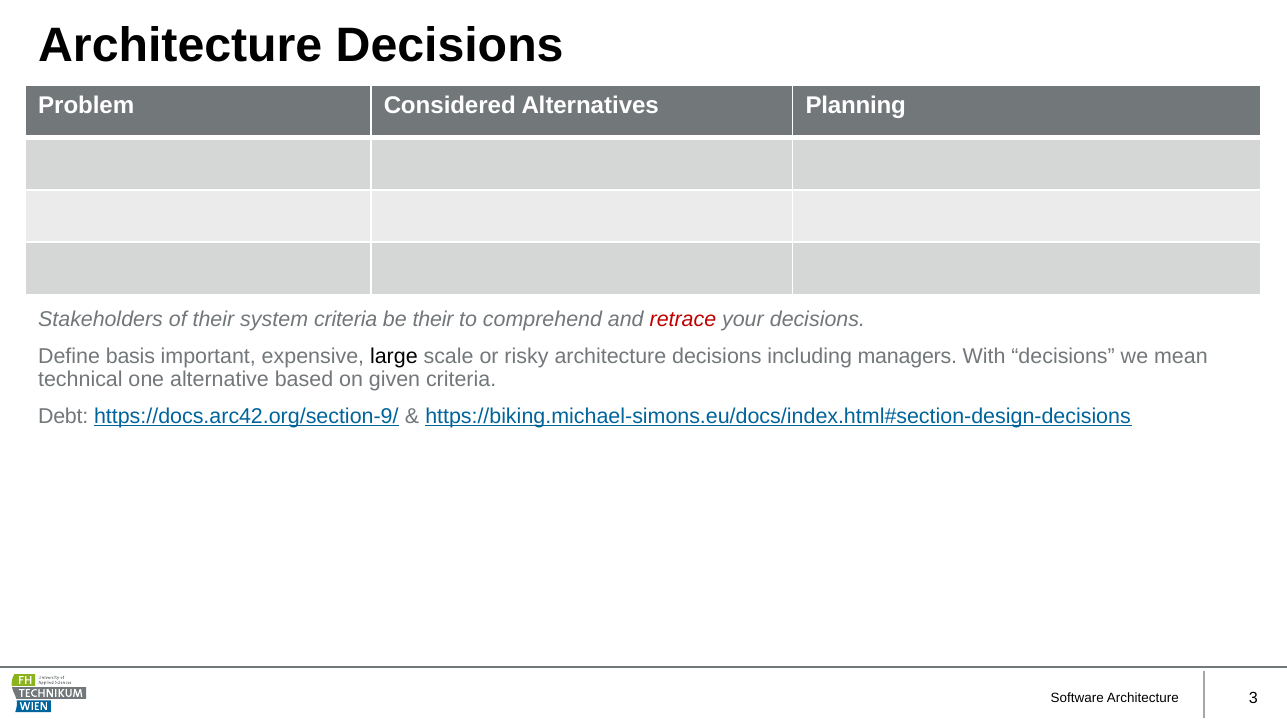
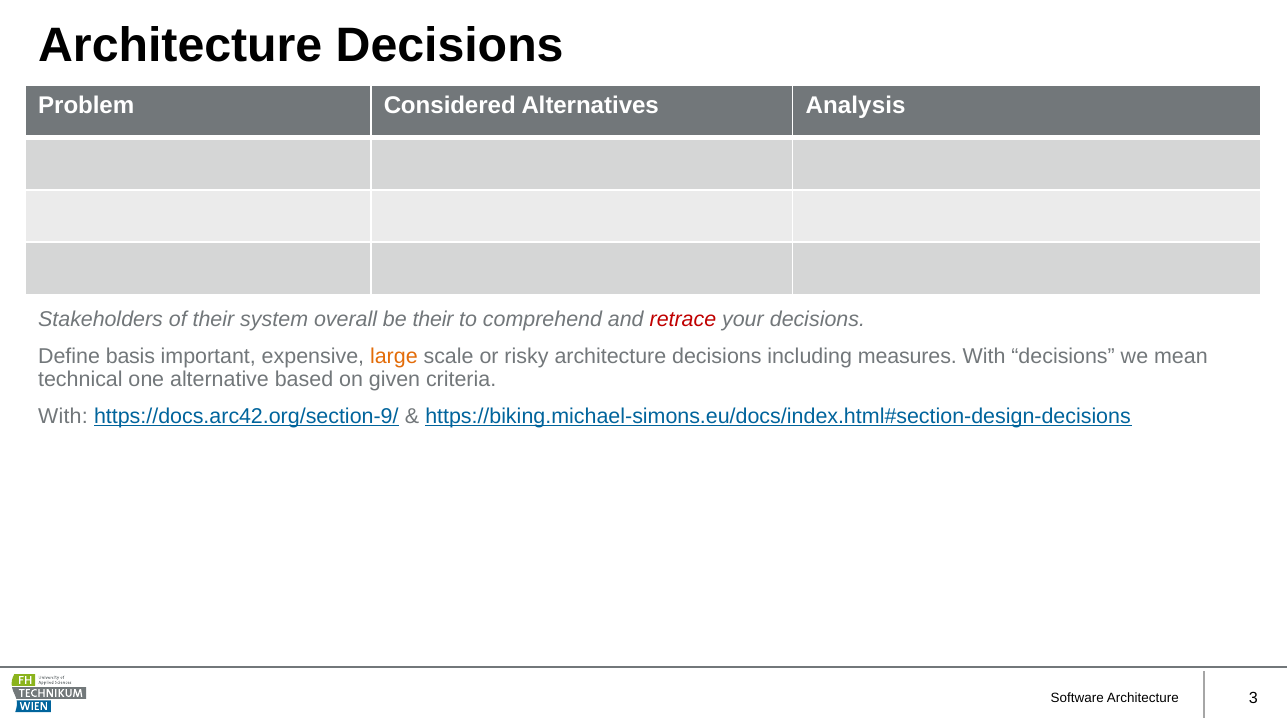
Planning: Planning -> Analysis (856, 106)
system criteria: criteria -> overall (346, 320)
large colour: black -> orange (394, 356)
managers: managers -> measures (907, 356)
Debt: Debt -> With (63, 416)
